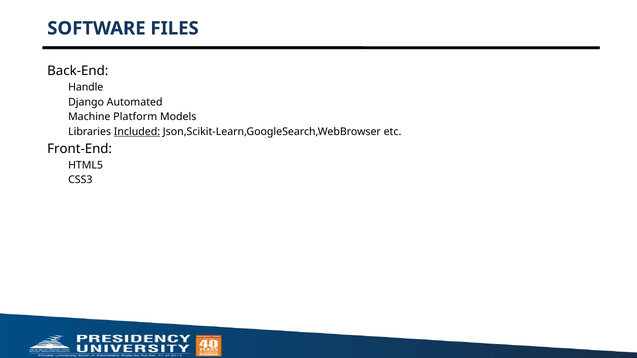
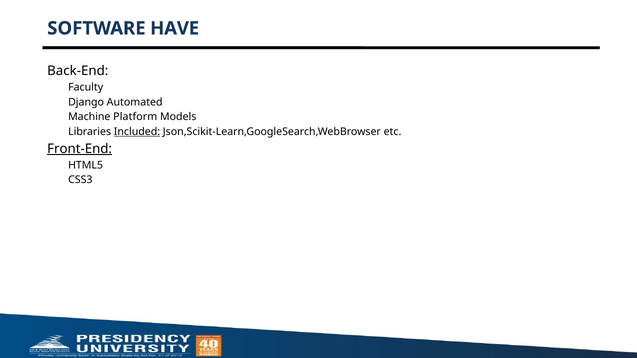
FILES: FILES -> HAVE (175, 28)
Handle: Handle -> Faculty (86, 87)
Front-End underline: none -> present (80, 149)
